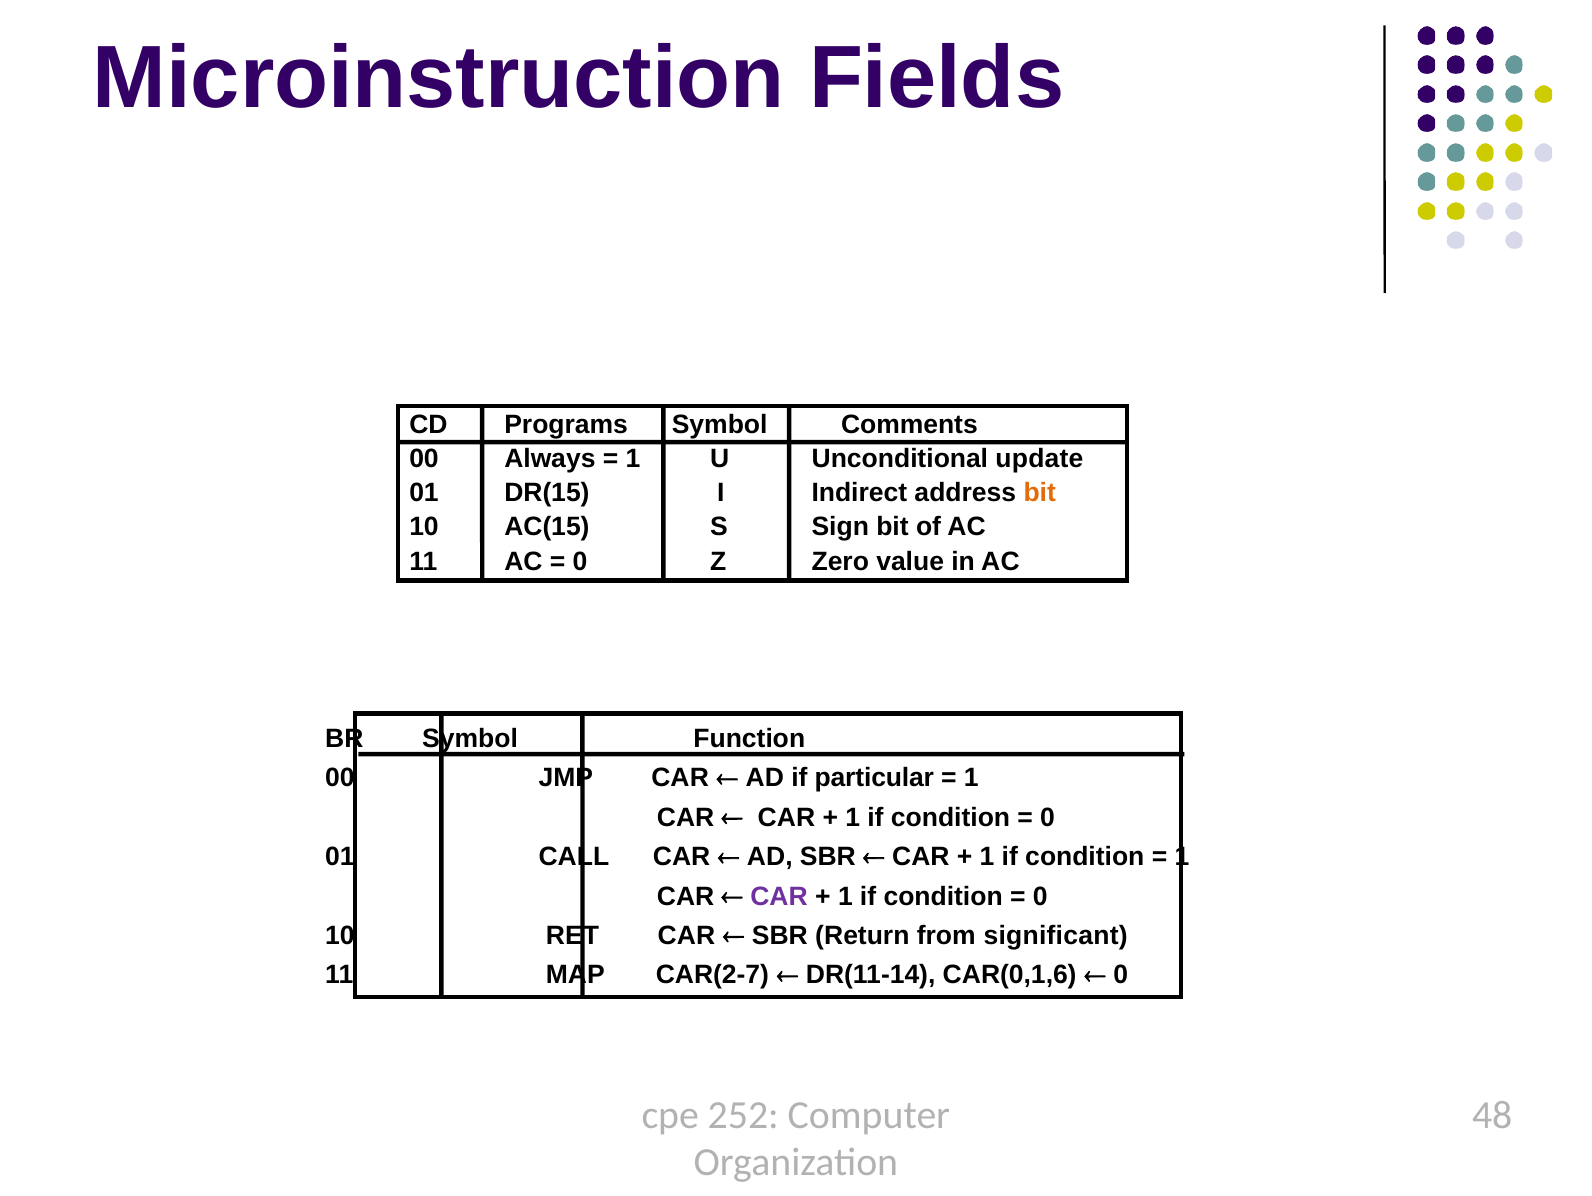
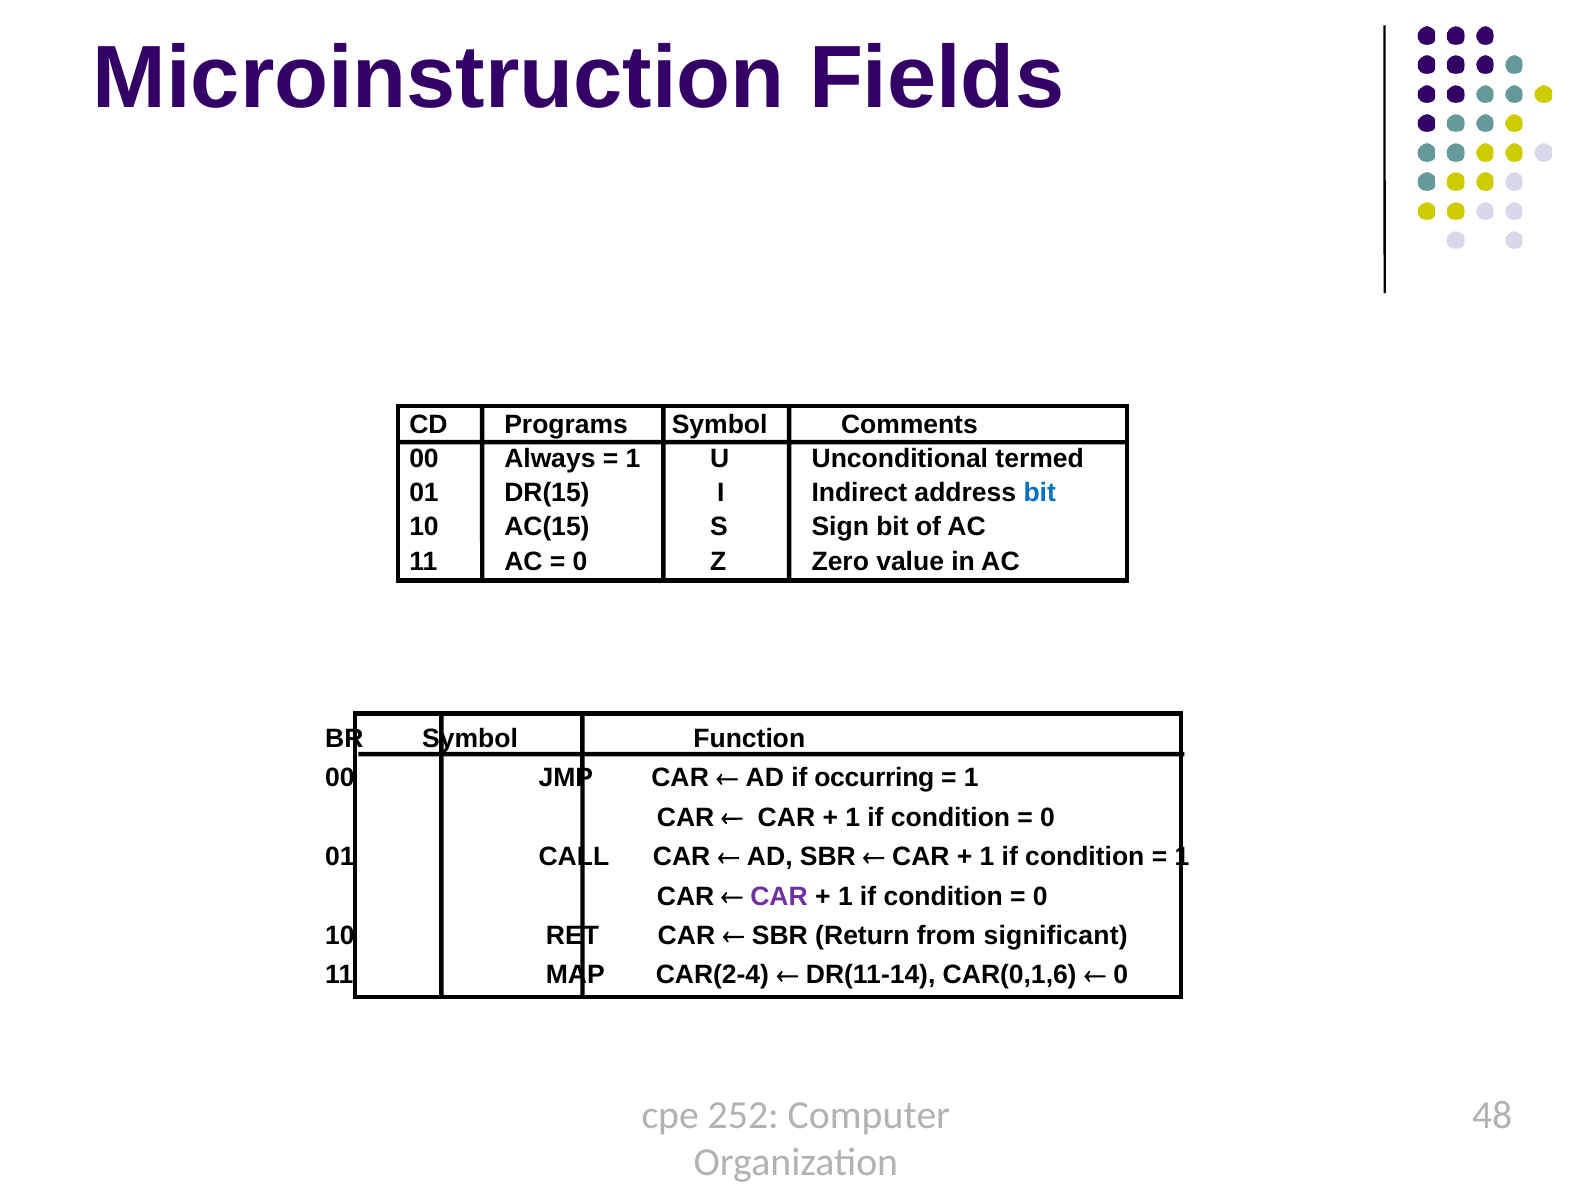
update: update -> termed (1040, 459)
bit colour: orange -> blue (1040, 493)
particular: particular -> occurring (874, 778)
CAR(2-7: CAR(2-7 -> CAR(2-4 (712, 975)
